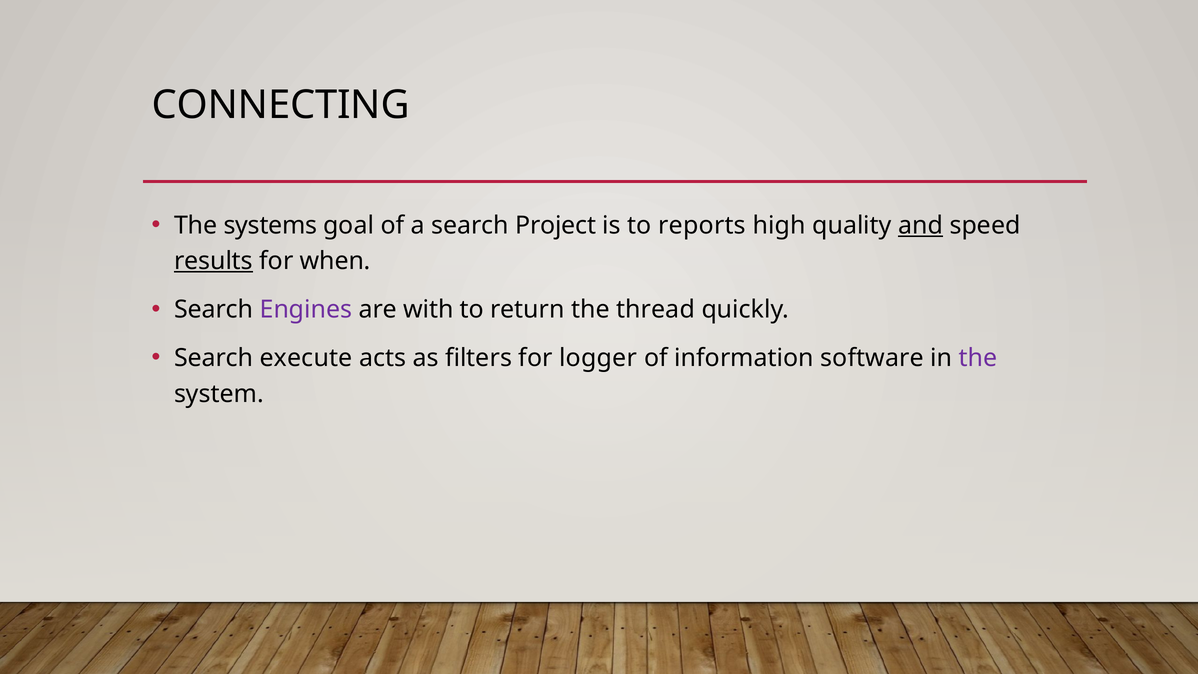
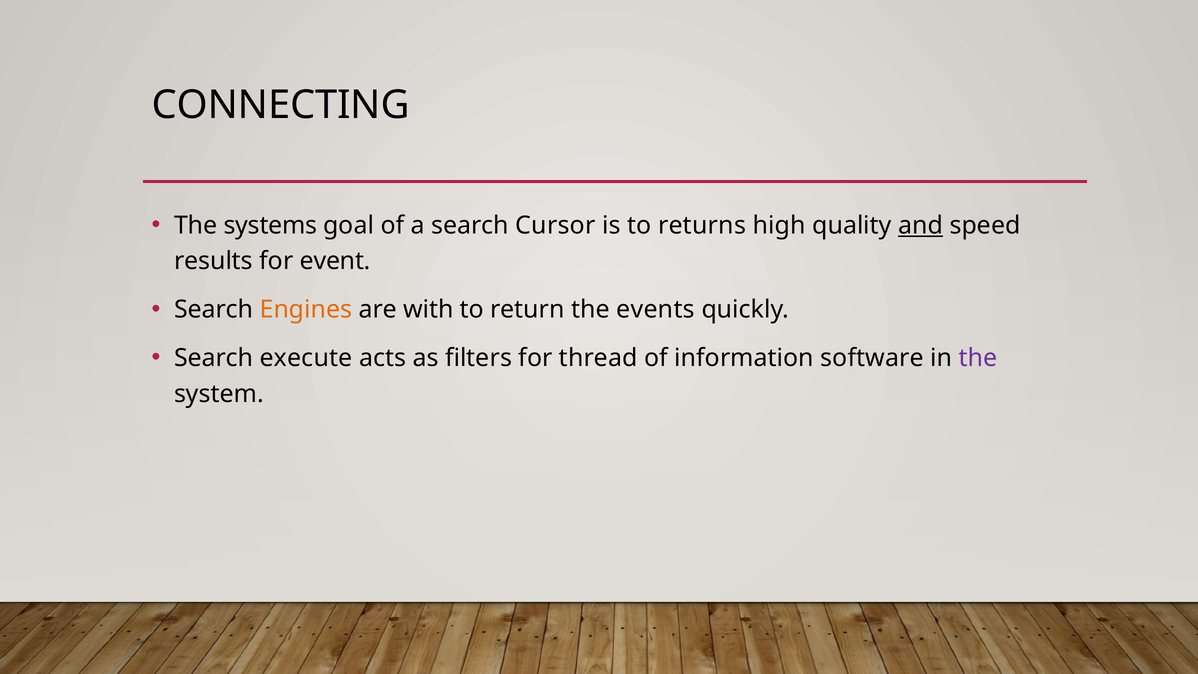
Project: Project -> Cursor (555, 225)
reports: reports -> returns (702, 225)
results underline: present -> none (213, 261)
when: when -> event (335, 261)
Engines colour: purple -> orange (306, 310)
thread: thread -> events (655, 310)
logger: logger -> thread (598, 358)
